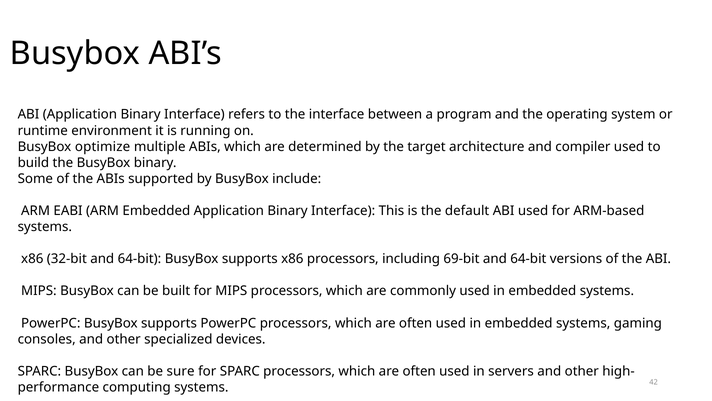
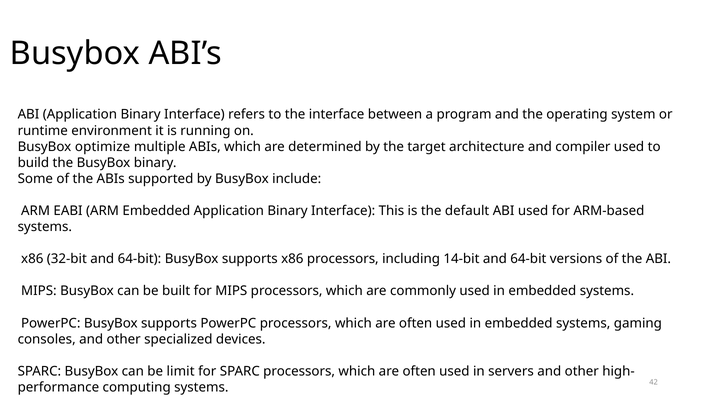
69-bit: 69-bit -> 14-bit (461, 259)
sure: sure -> limit (181, 371)
